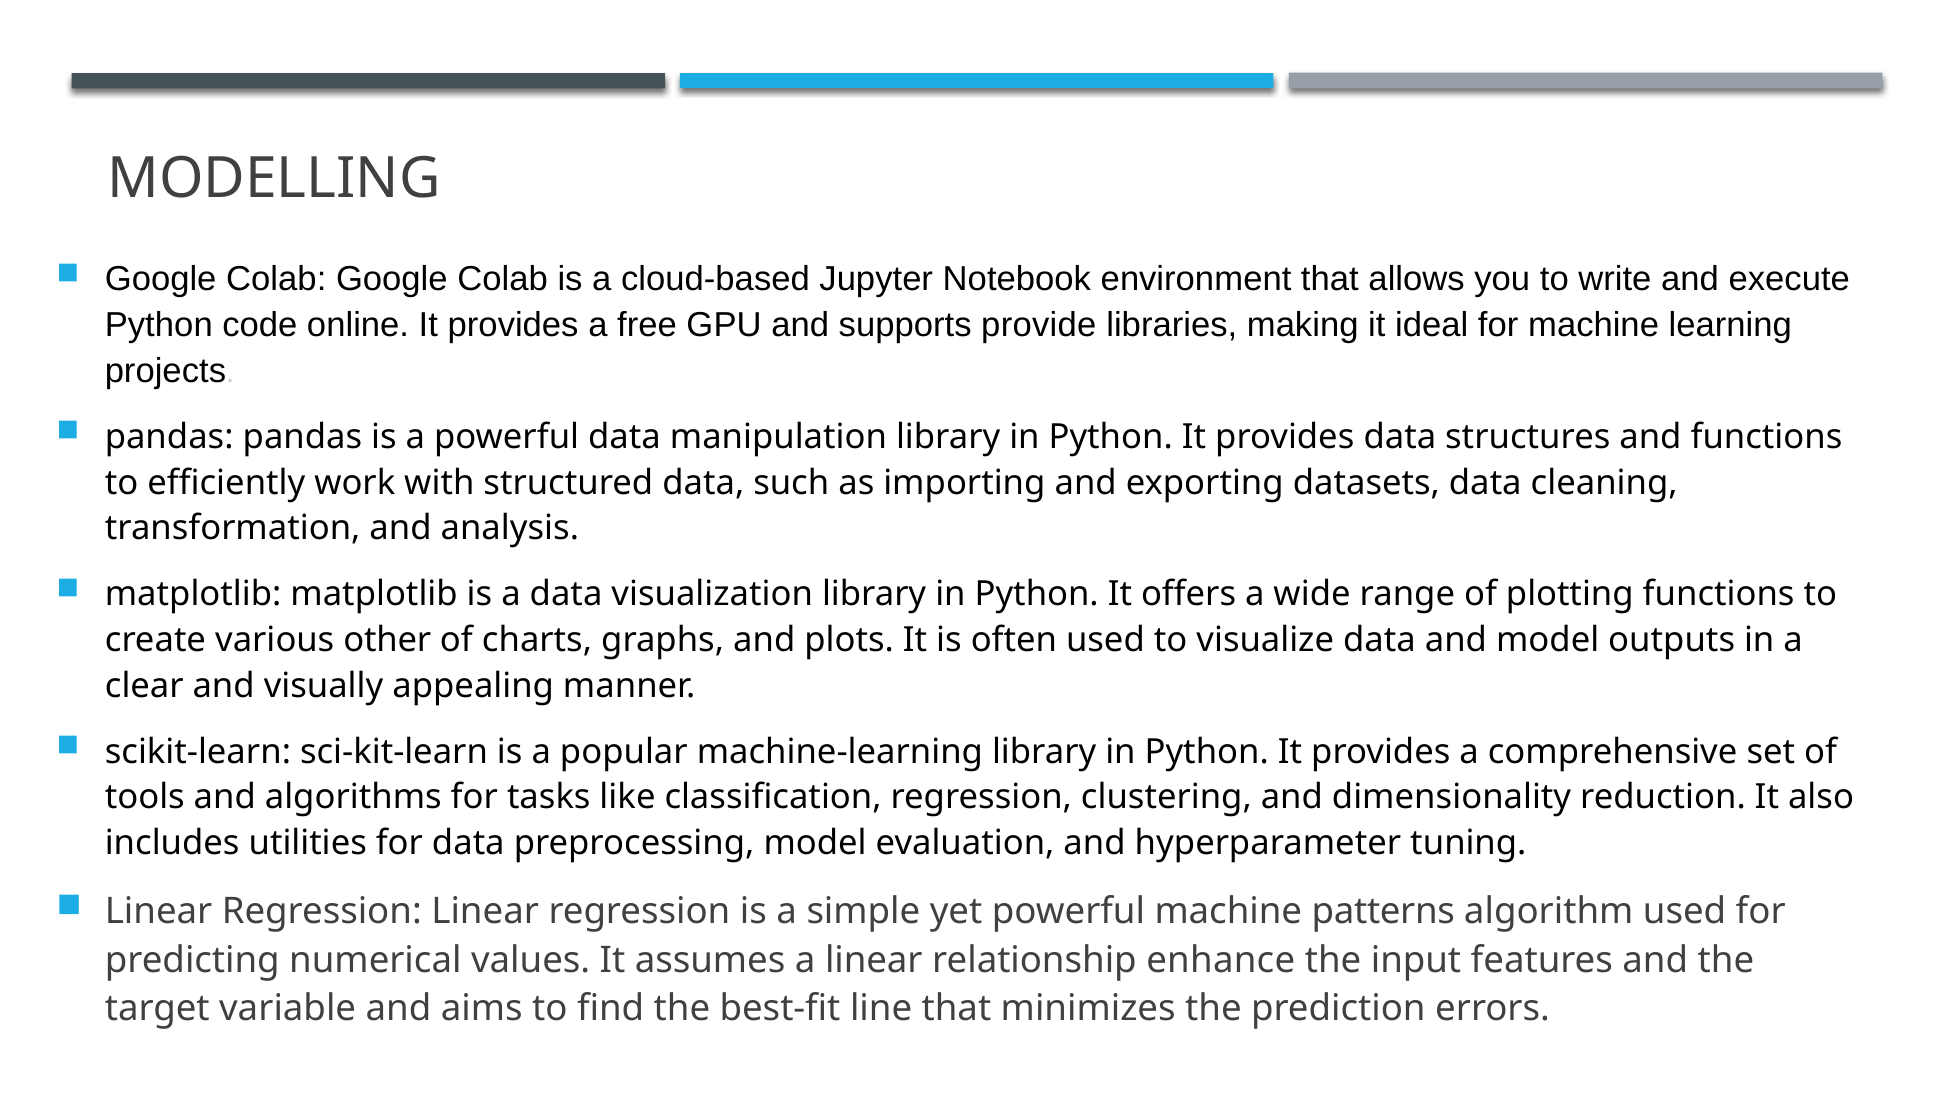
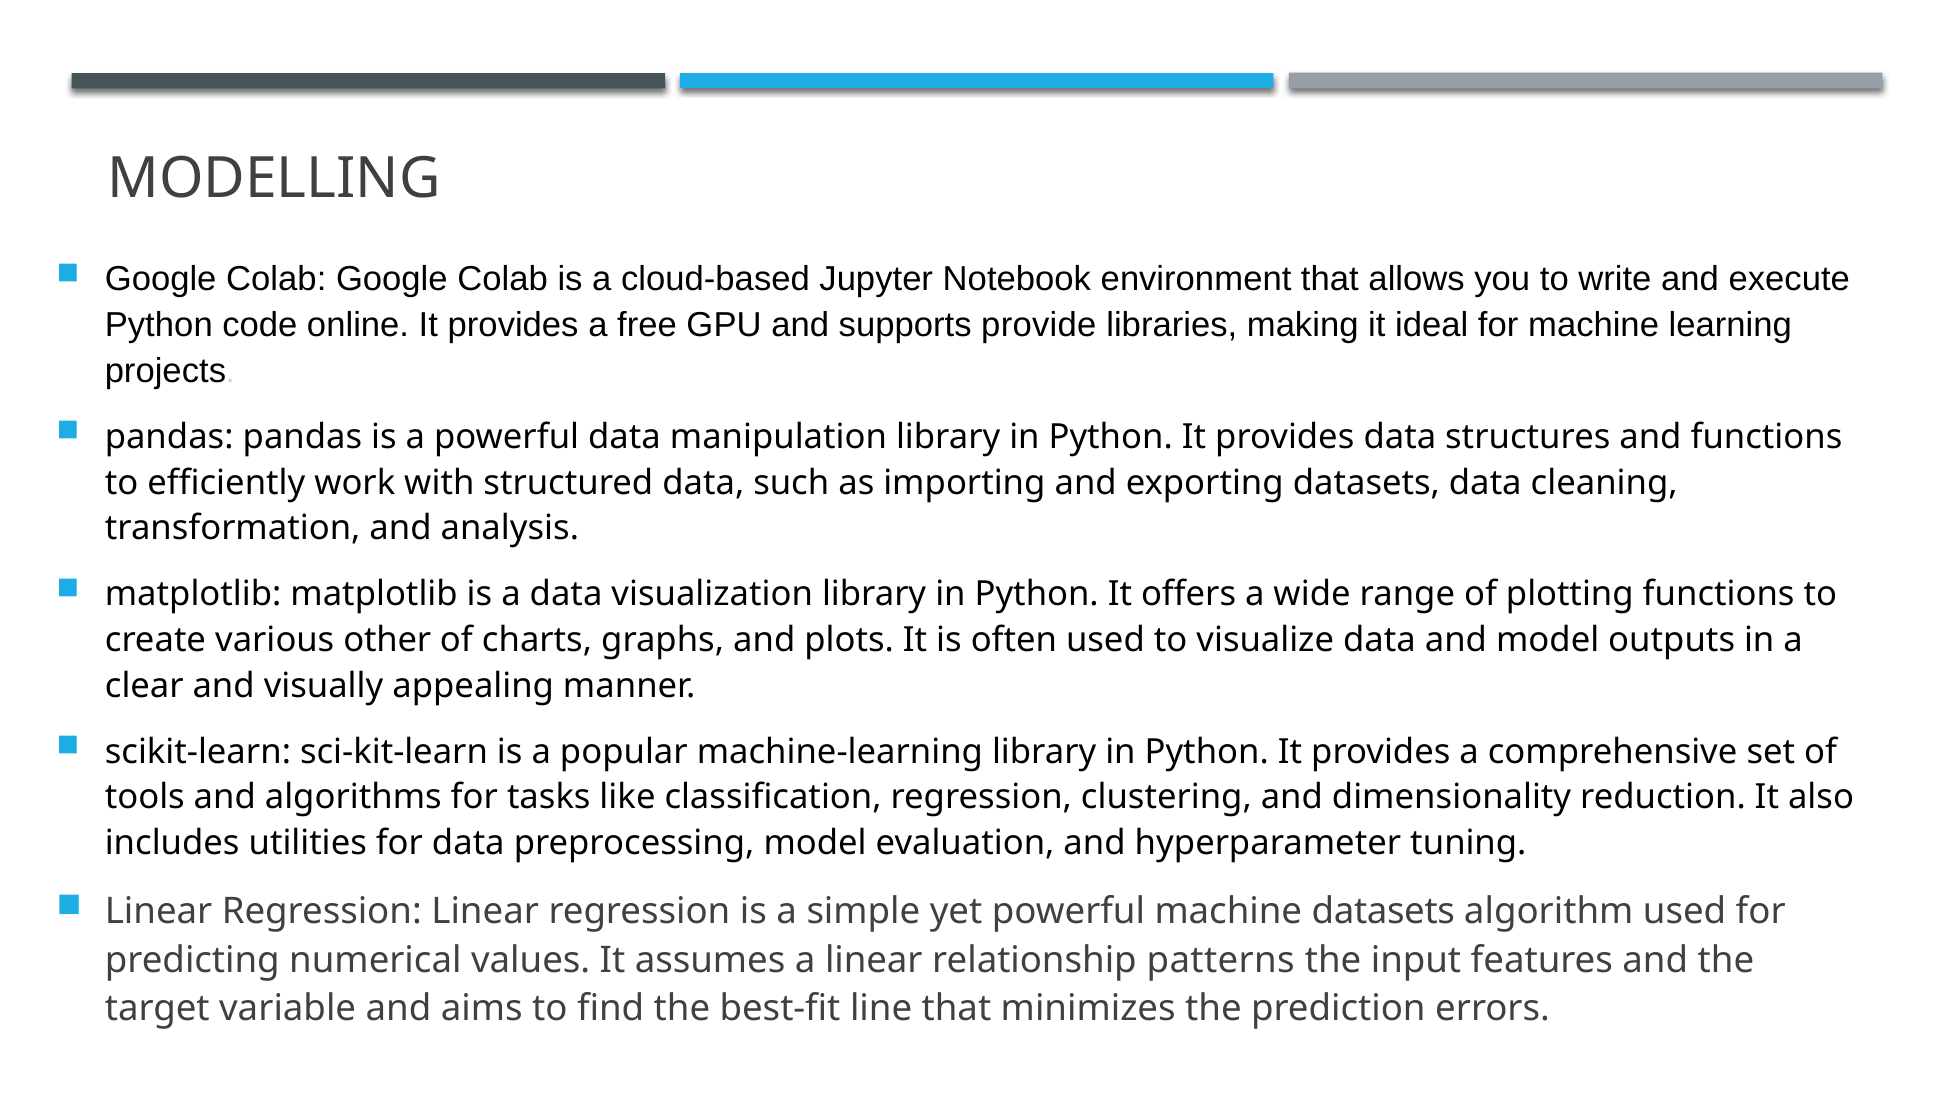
machine patterns: patterns -> datasets (1383, 912)
enhance: enhance -> patterns (1221, 960)
